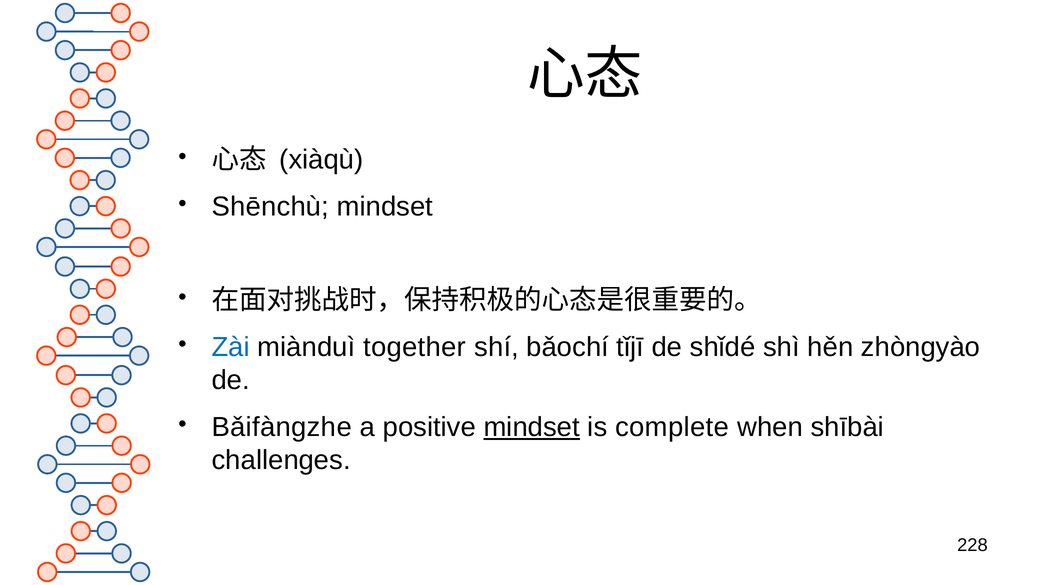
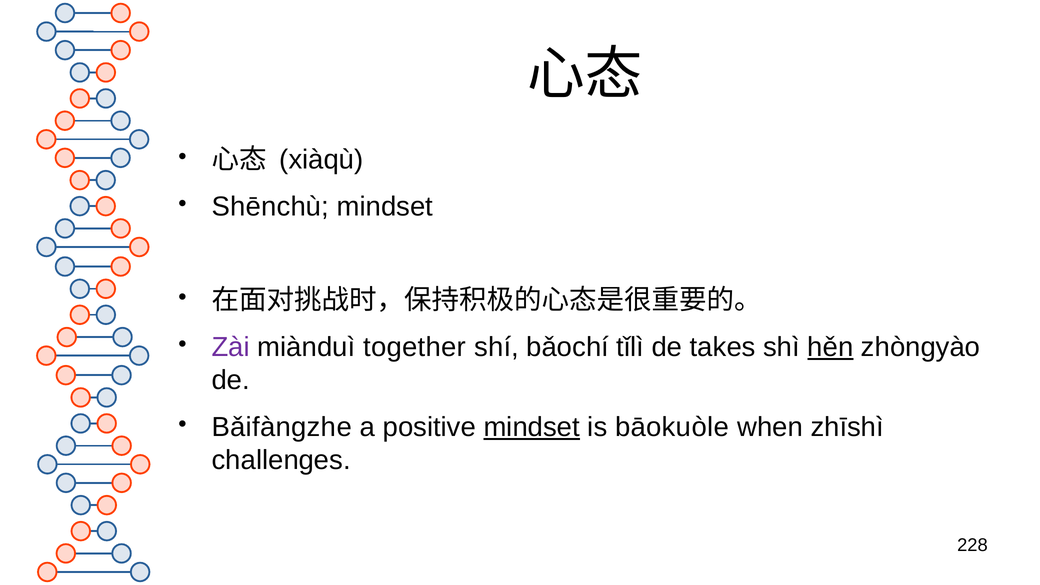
Zài colour: blue -> purple (231, 347)
tǐjī: tǐjī -> tǐlì (630, 347)
shǐdé: shǐdé -> takes (723, 347)
hěn underline: none -> present (830, 347)
complete: complete -> bāokuòle (672, 427)
shībài: shībài -> zhīshì (847, 427)
